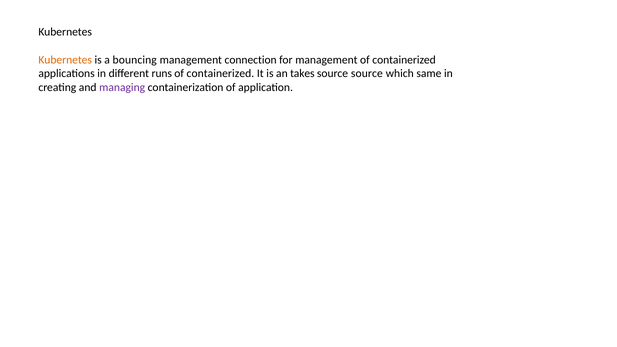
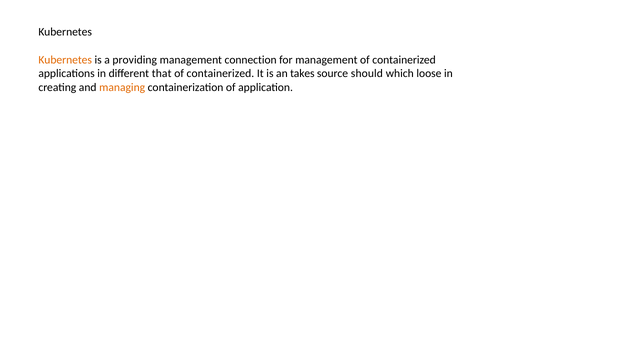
bouncing: bouncing -> providing (135, 60)
runs: runs -> that (162, 74)
source source: source -> should (367, 74)
same: same -> loose (429, 74)
managing colour: purple -> orange (122, 87)
